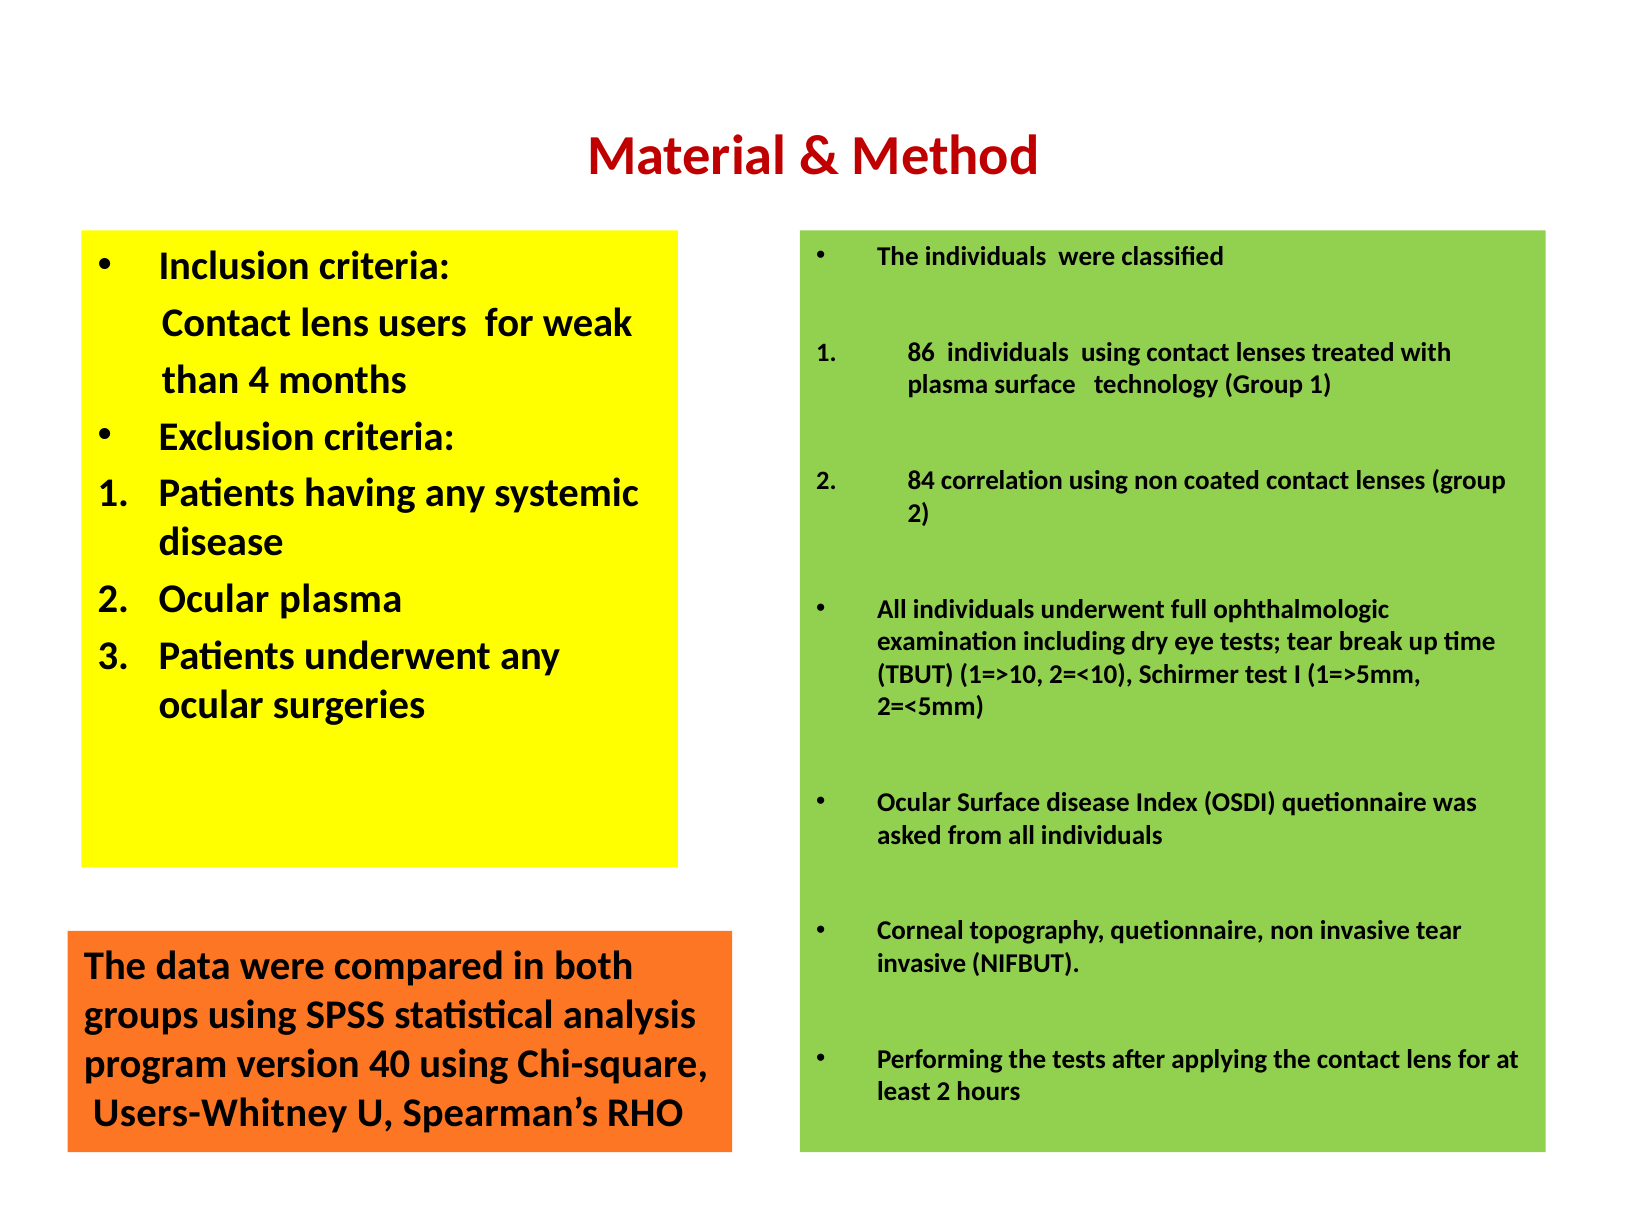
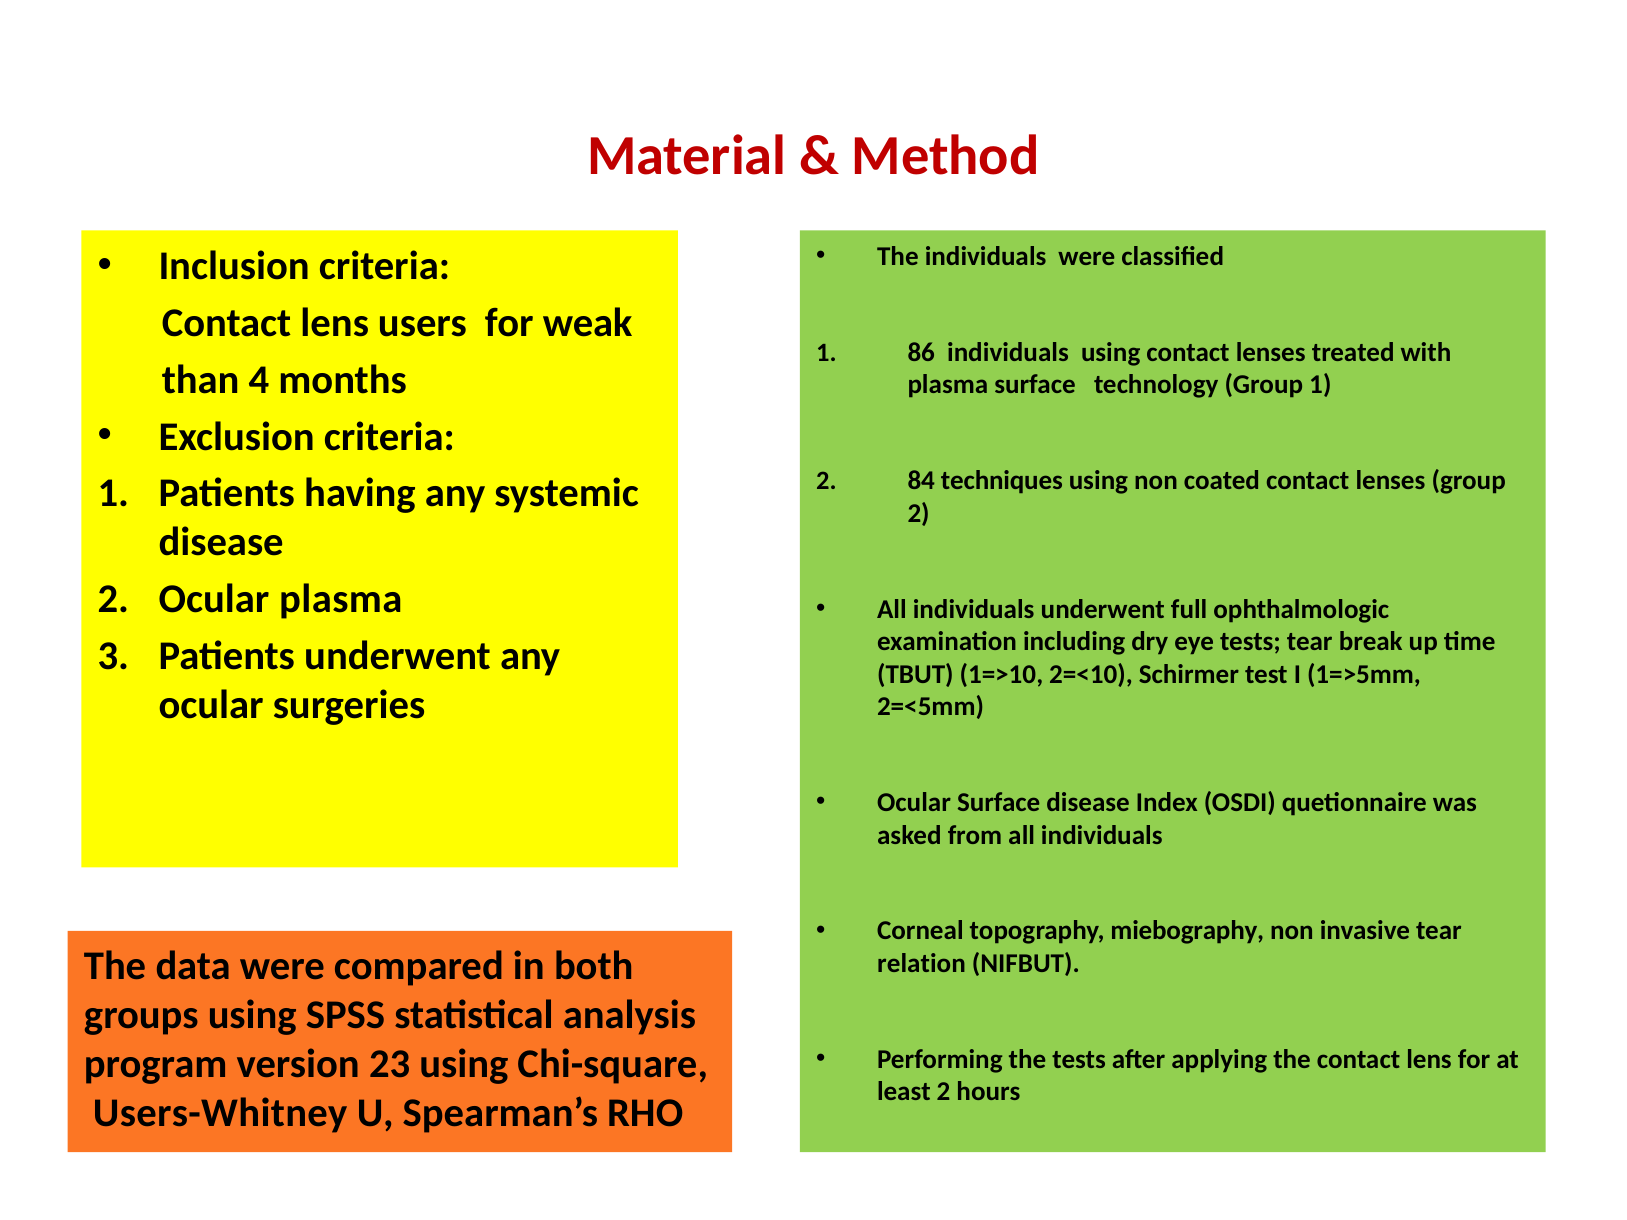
correlation: correlation -> techniques (1002, 481)
topography quetionnaire: quetionnaire -> miebography (1187, 931)
invasive: invasive -> relation (922, 964)
40: 40 -> 23 (390, 1064)
